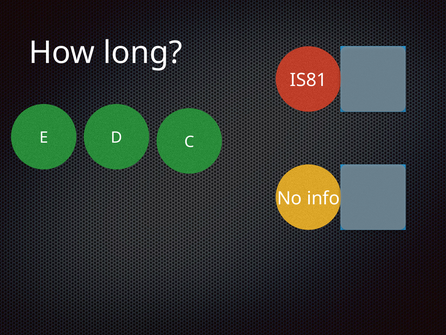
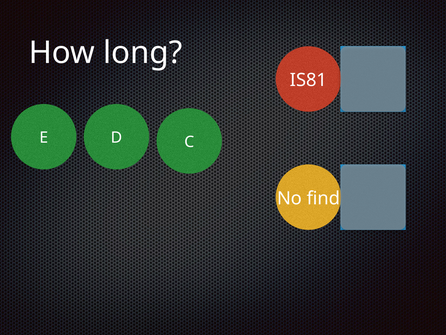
info: info -> find (323, 198)
